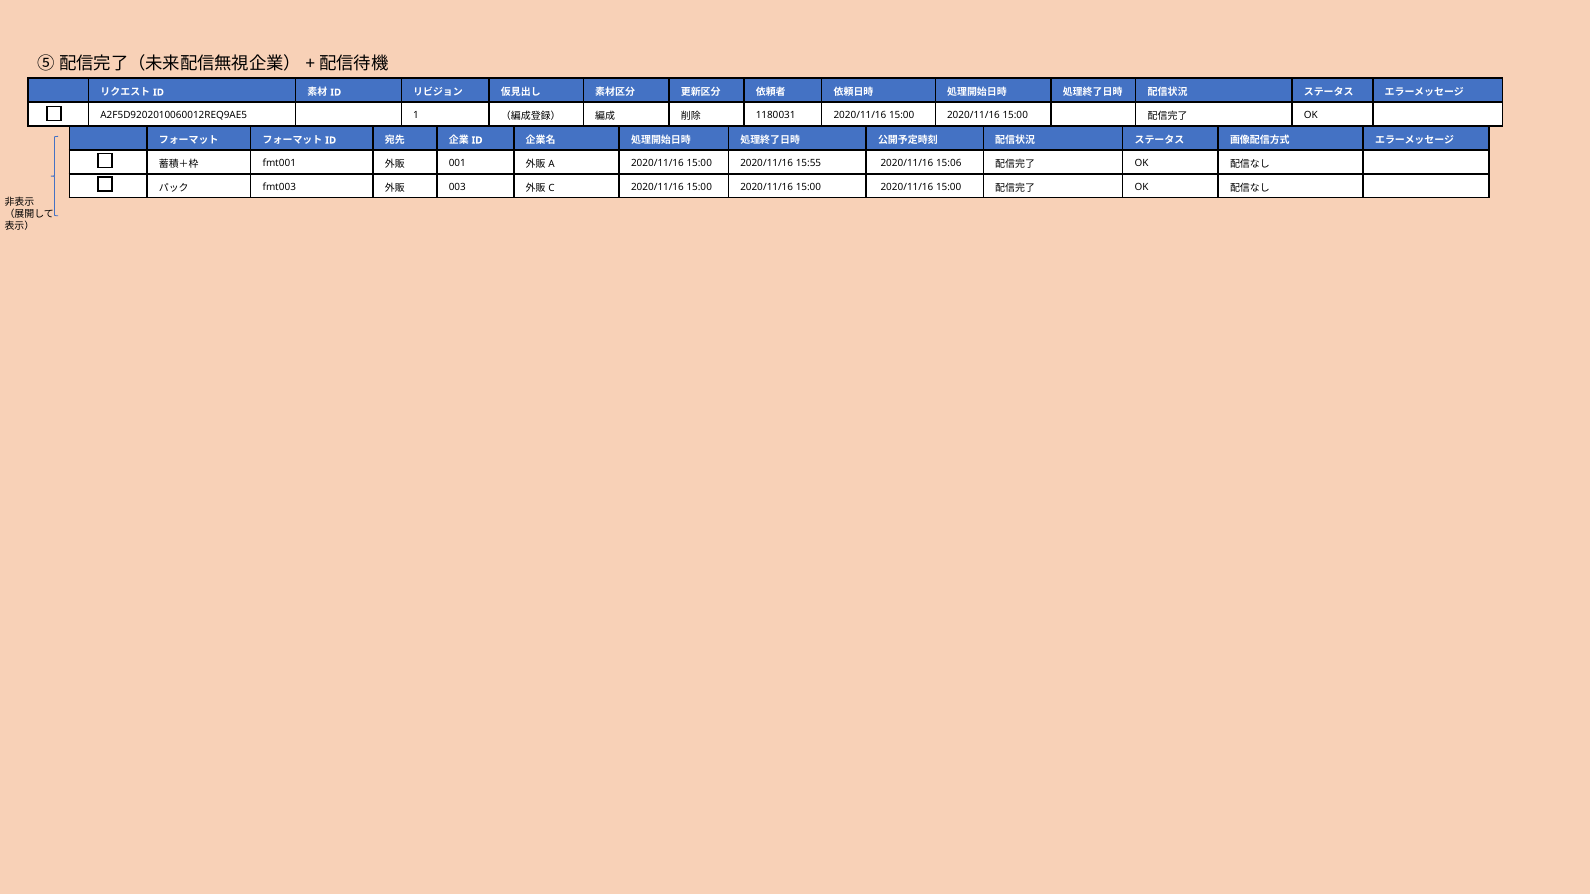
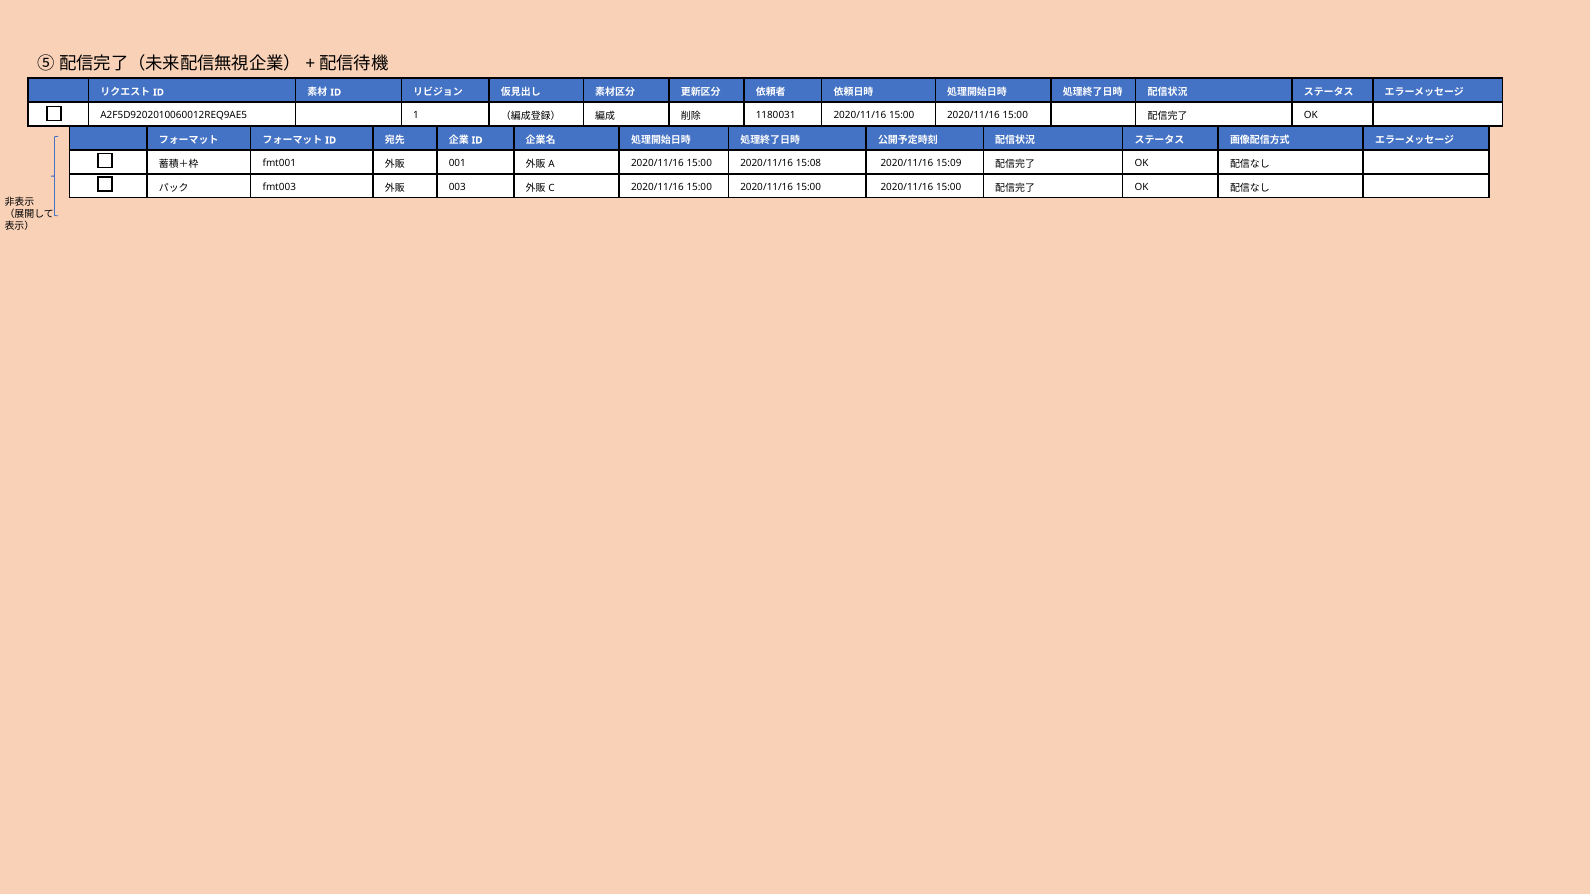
15:55: 15:55 -> 15:08 (808, 163)
15:06: 15:06 -> 15:09 (949, 163)
